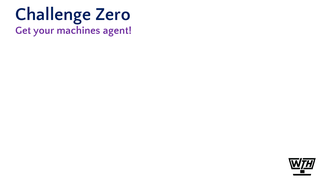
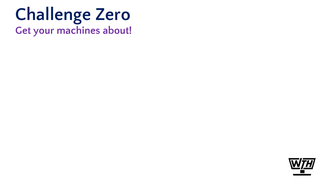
agent: agent -> about (117, 30)
